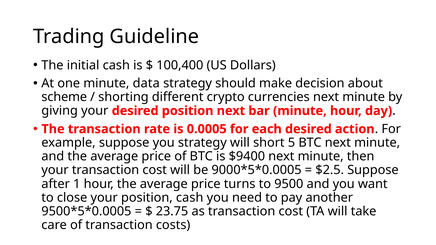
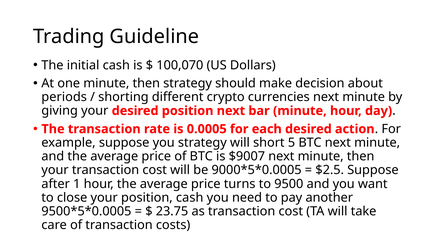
100,400: 100,400 -> 100,070 (180, 65)
one minute data: data -> then (146, 83)
scheme: scheme -> periods (64, 97)
$9400: $9400 -> $9007 (247, 157)
